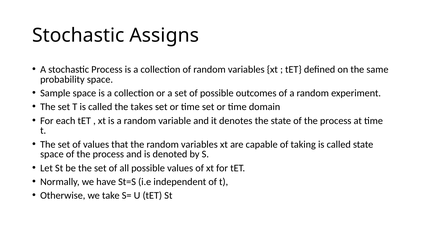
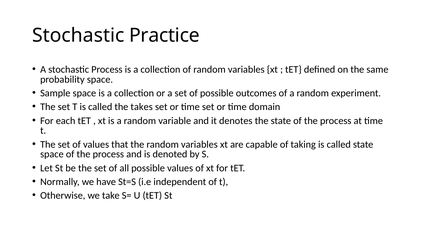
Assigns: Assigns -> Practice (164, 36)
